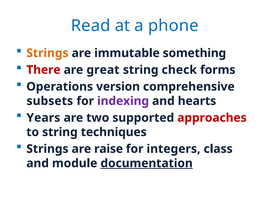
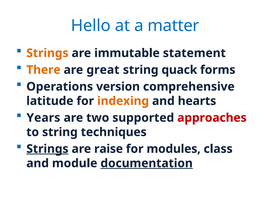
Read: Read -> Hello (91, 26)
phone: phone -> matter (173, 26)
something: something -> statement (194, 53)
There colour: red -> orange (43, 70)
check: check -> quack (179, 70)
subsets: subsets -> latitude (50, 101)
indexing colour: purple -> orange (123, 101)
Strings underline: none -> present (47, 149)
integers: integers -> modules (174, 149)
